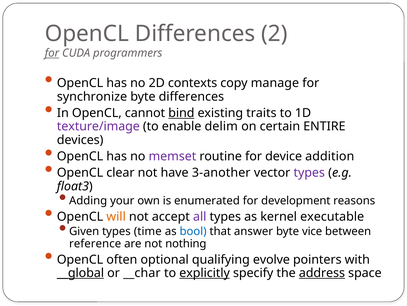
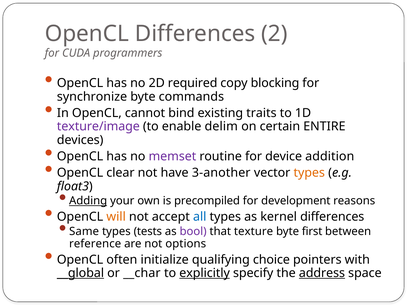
for underline: present -> none (52, 53)
contexts: contexts -> required (193, 83)
manage: manage -> blocking (275, 83)
byte differences: differences -> commands (191, 96)
bind underline: present -> none (181, 113)
types colour: purple -> orange (309, 172)
Adding underline: none -> present (88, 200)
enumerated: enumerated -> precompiled (207, 200)
all colour: purple -> blue (200, 216)
kernel executable: executable -> differences (332, 216)
Given: Given -> Same (84, 231)
time: time -> tests (148, 231)
bool colour: blue -> purple (193, 231)
answer: answer -> texture (254, 231)
vice: vice -> first (312, 231)
nothing: nothing -> options (186, 243)
optional: optional -> initialize (165, 259)
evolve: evolve -> choice (271, 259)
